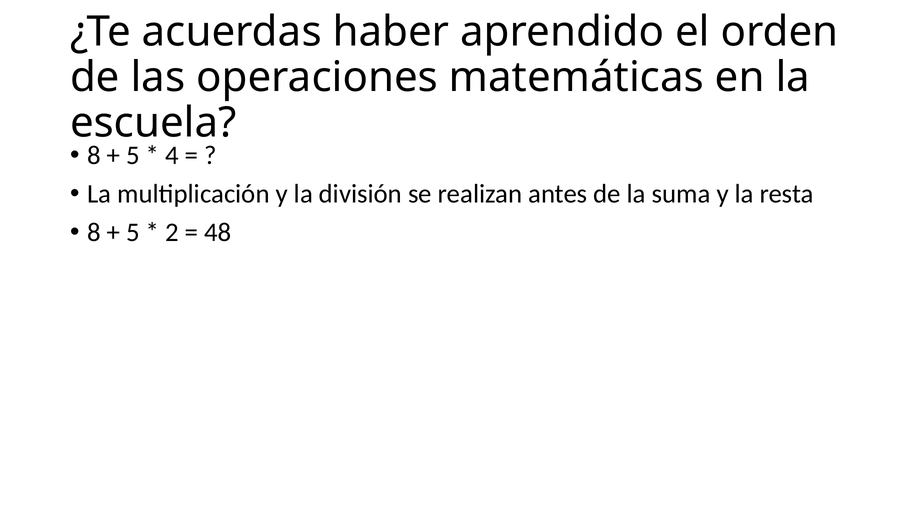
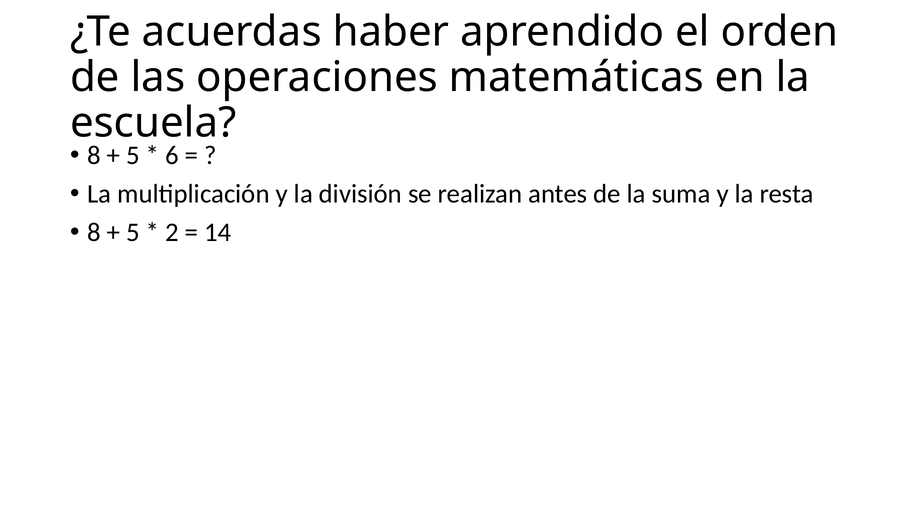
4: 4 -> 6 (172, 155)
48: 48 -> 14 (218, 232)
